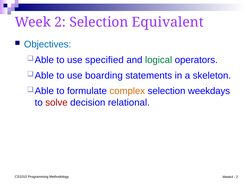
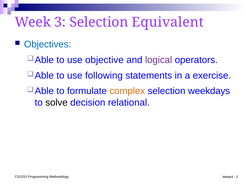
Week 2: 2 -> 3 (60, 22)
specified: specified -> objective (104, 60)
logical colour: green -> purple (159, 60)
boarding: boarding -> following (104, 76)
skeleton: skeleton -> exercise (212, 76)
solve colour: red -> black (56, 103)
